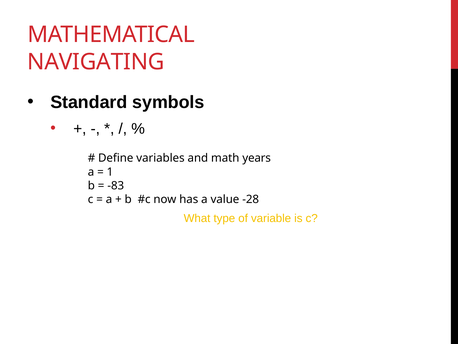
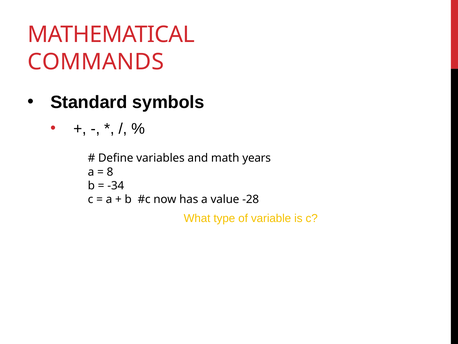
NAVIGATING: NAVIGATING -> COMMANDS (96, 62)
1: 1 -> 8 (110, 172)
-83: -83 -> -34 (116, 185)
